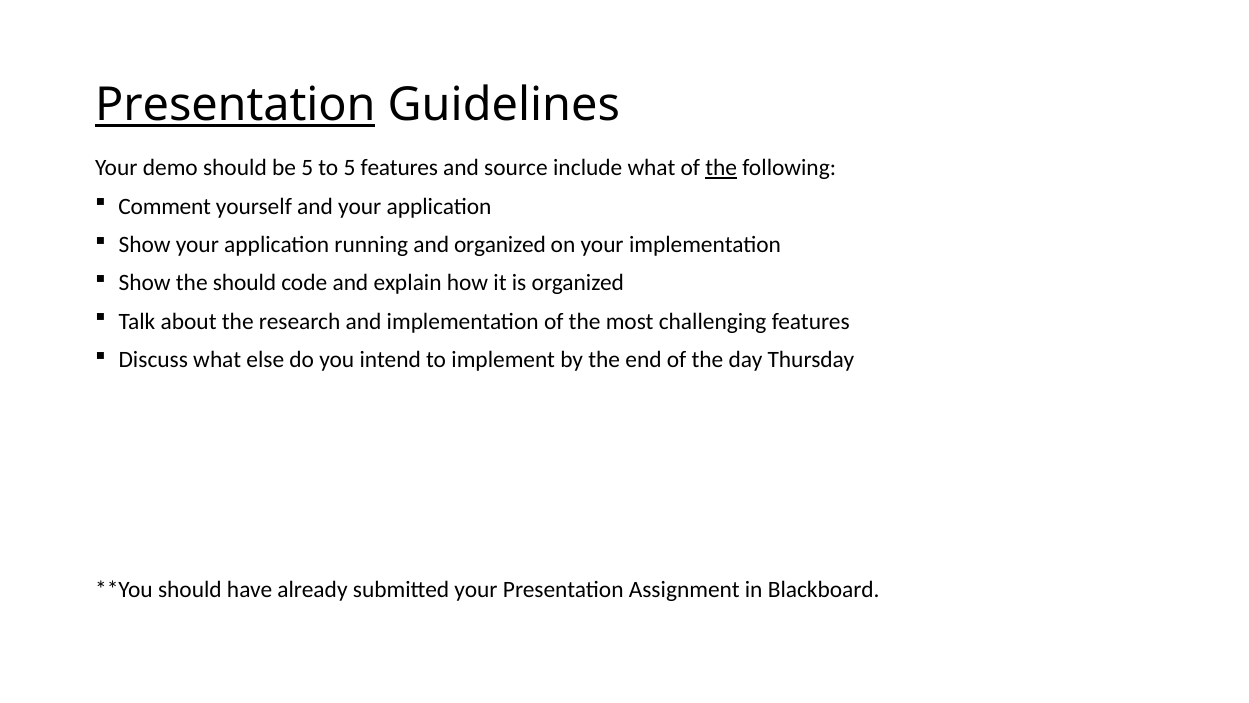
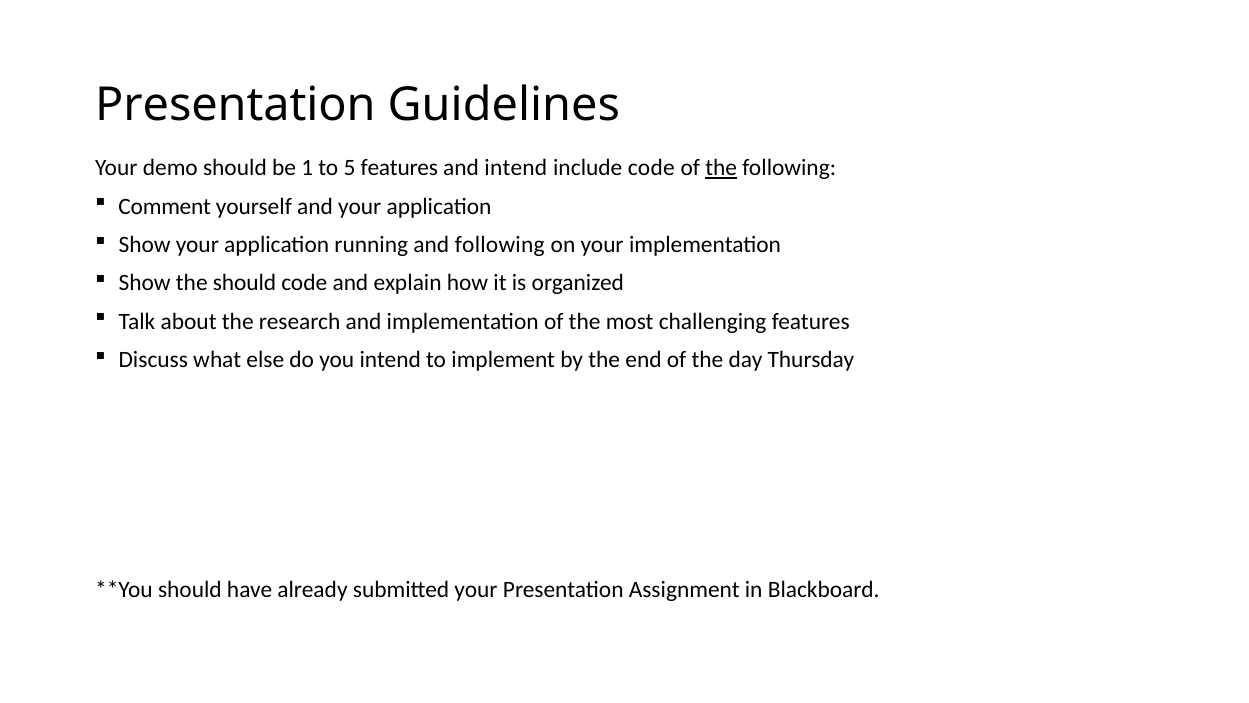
Presentation underline: present -> none (235, 105)
be 5: 5 -> 1 (307, 168)
and source: source -> intend (516, 168)
include what: what -> code (651, 168)
and organized: organized -> following (500, 245)
